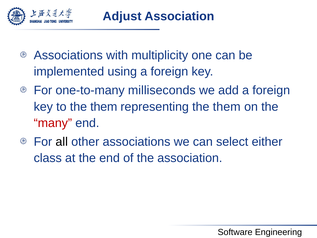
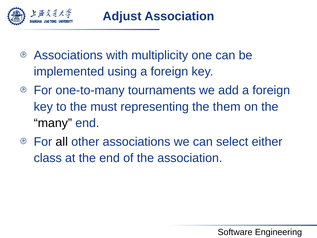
milliseconds: milliseconds -> tournaments (162, 90)
to the them: them -> must (104, 107)
many colour: red -> black (53, 123)
